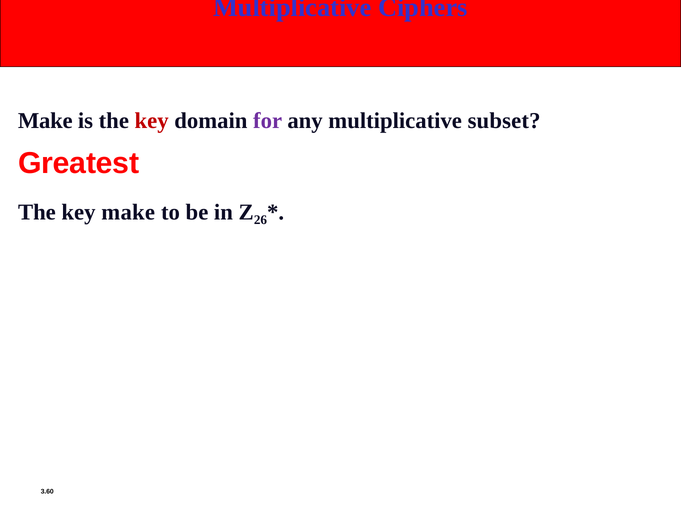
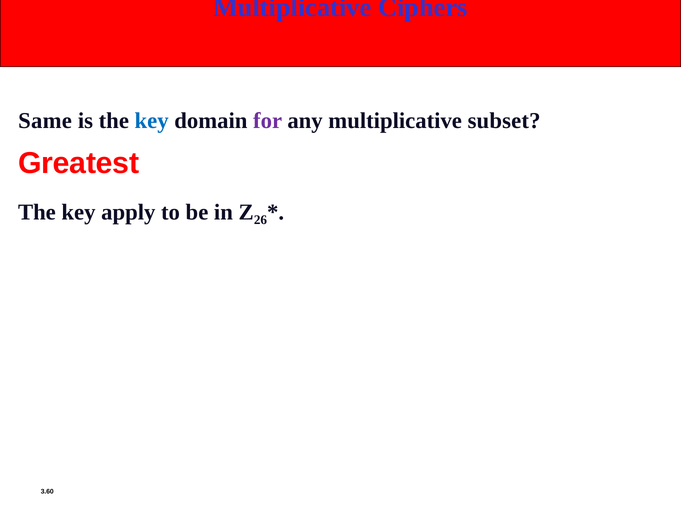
Make: Make -> Same (45, 121)
key colour: red -> blue (152, 121)
key make: make -> apply (128, 212)
